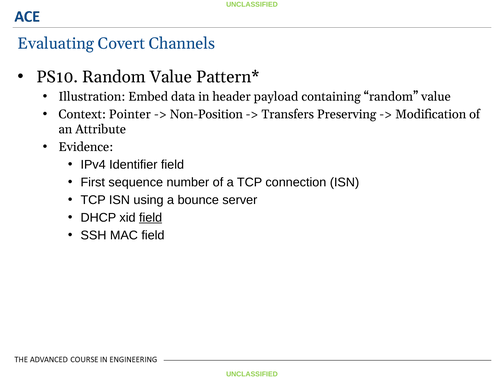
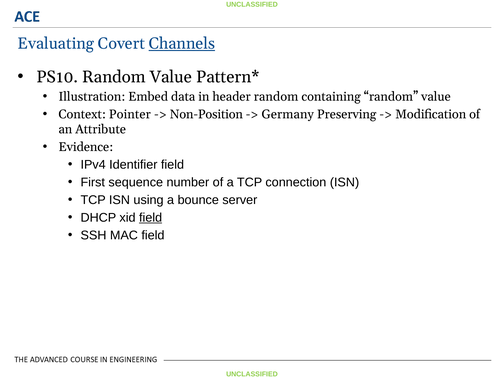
Channels underline: none -> present (182, 44)
header payload: payload -> random (276, 97)
Transfers: Transfers -> Germany (288, 114)
